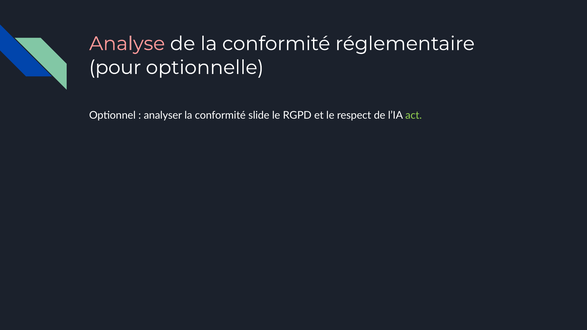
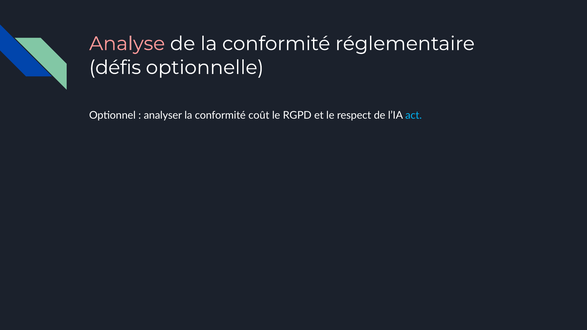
pour: pour -> défis (115, 68)
slide: slide -> coût (259, 115)
act colour: light green -> light blue (414, 115)
